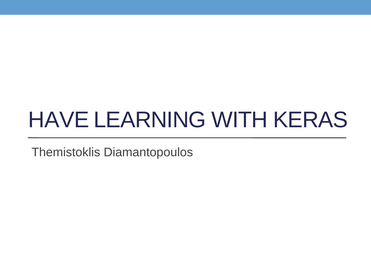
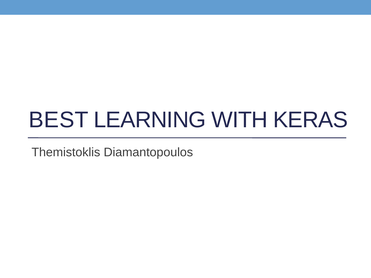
HAVE: HAVE -> BEST (59, 120)
